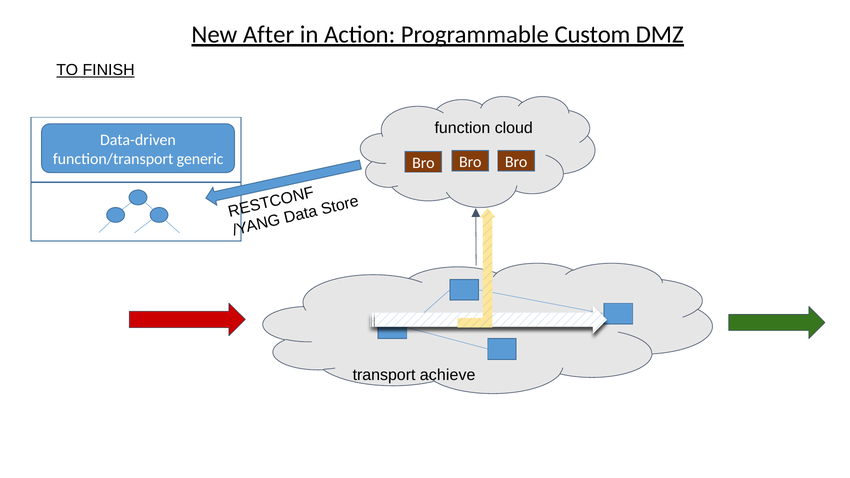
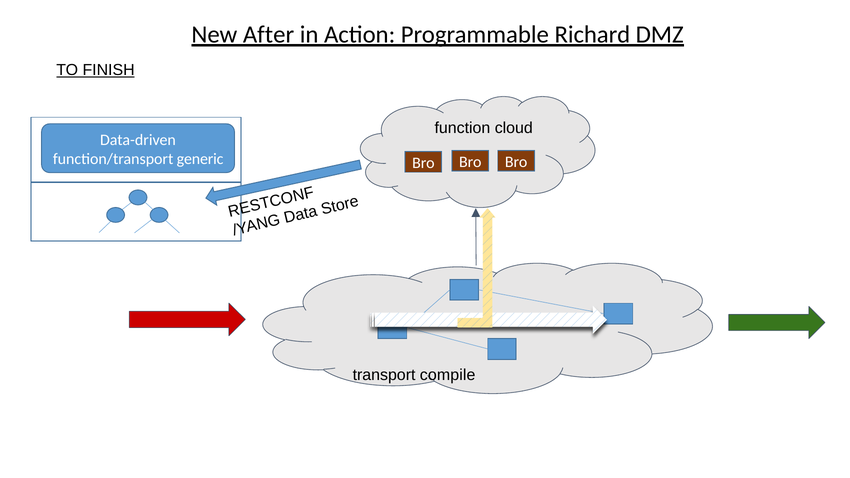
Custom: Custom -> Richard (592, 35)
achieve: achieve -> compile (448, 375)
